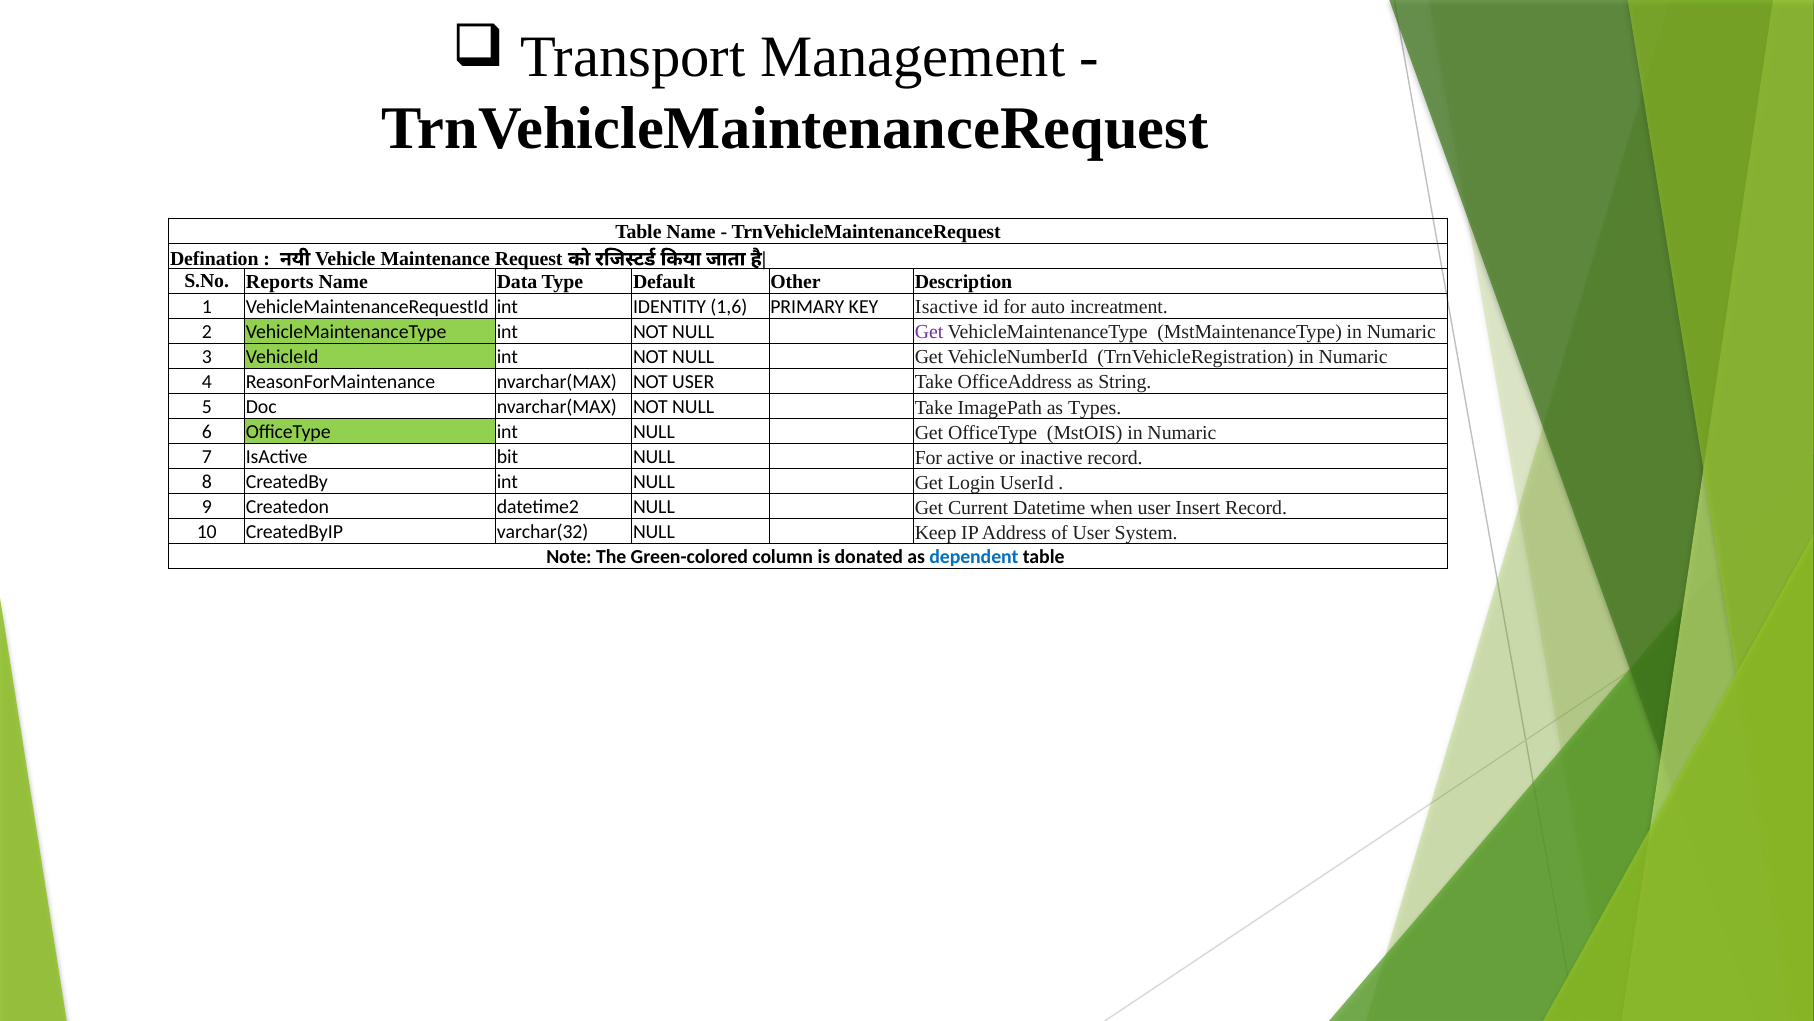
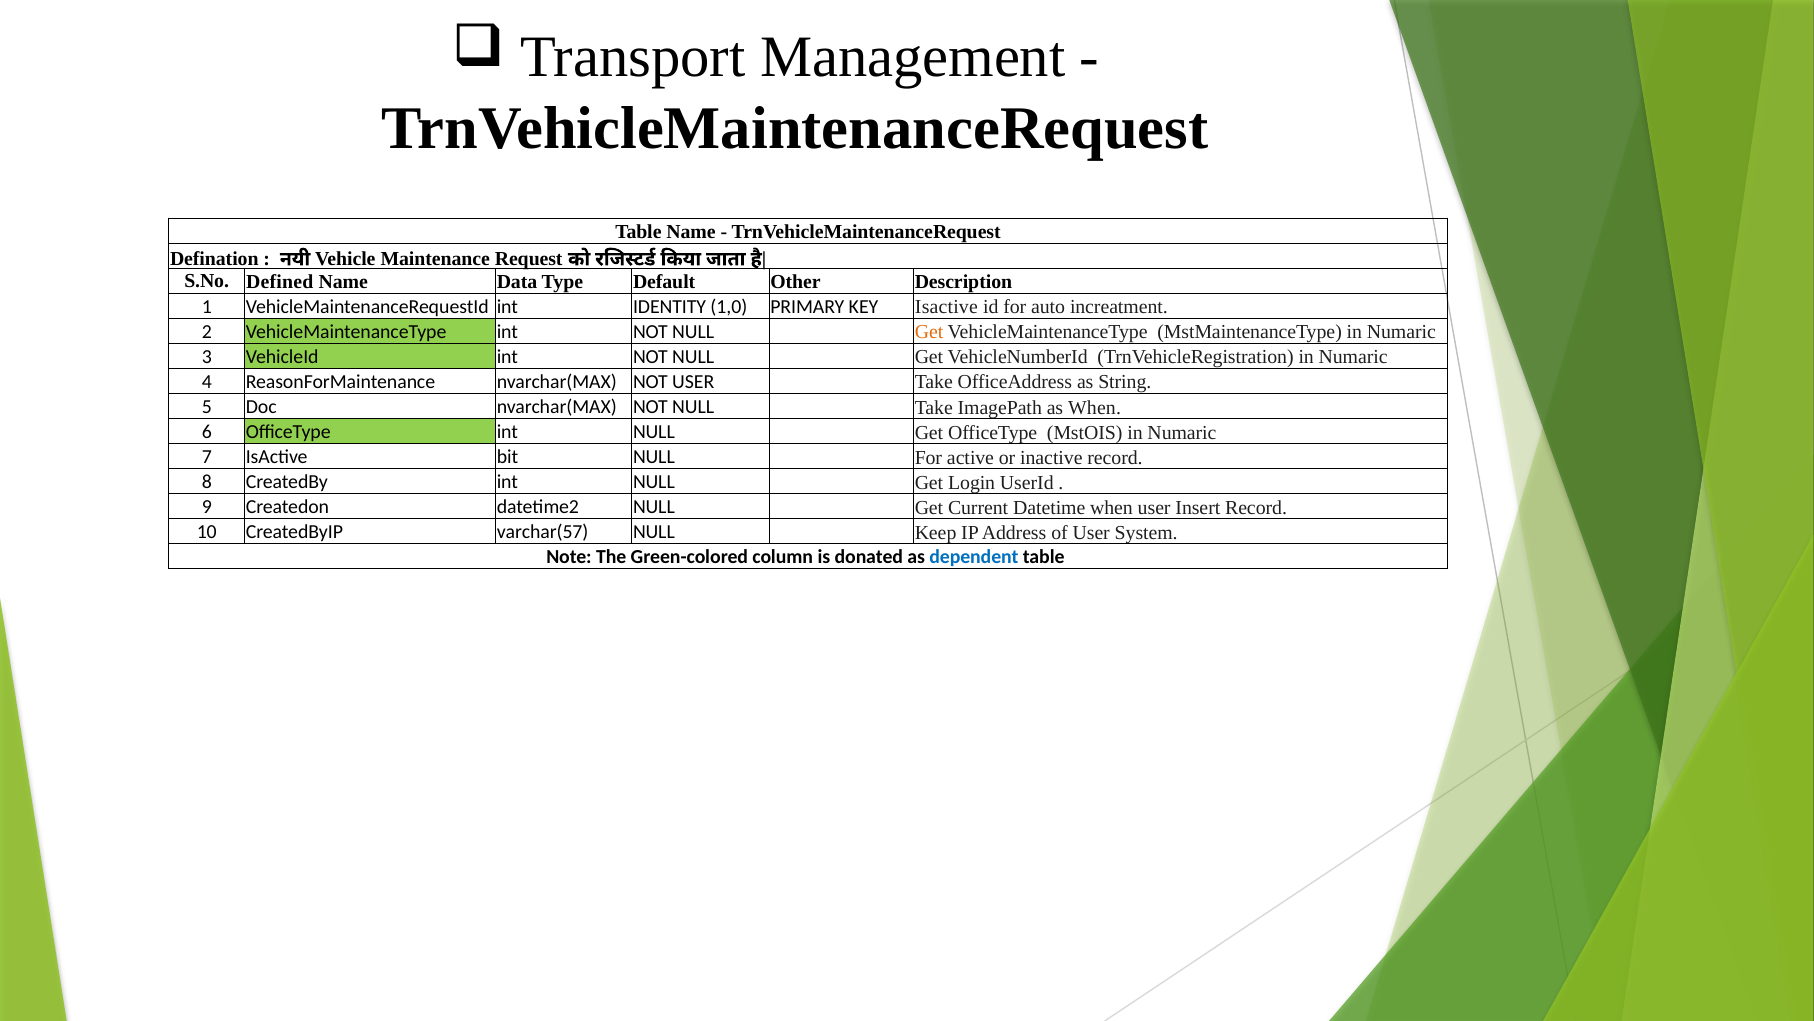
Reports: Reports -> Defined (280, 282)
1,6: 1,6 -> 1,0 (729, 306)
Get colour: purple -> orange (929, 332)
as Types: Types -> When (1095, 407)
varchar(32: varchar(32 -> varchar(57 (543, 532)
